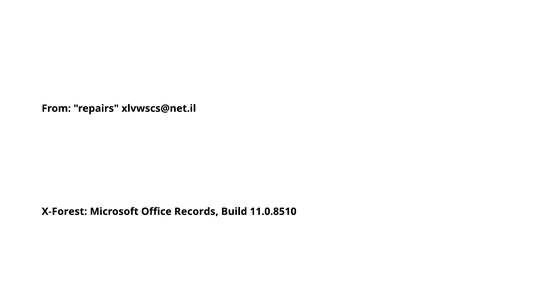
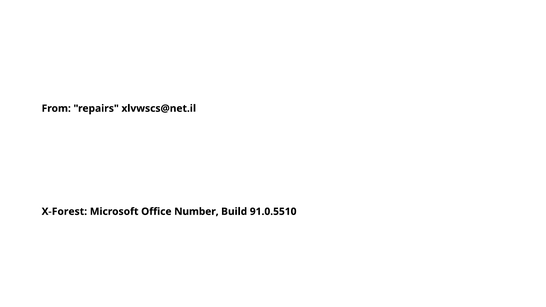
Records: Records -> Number (196, 212)
11.0.8510: 11.0.8510 -> 91.0.5510 (273, 212)
